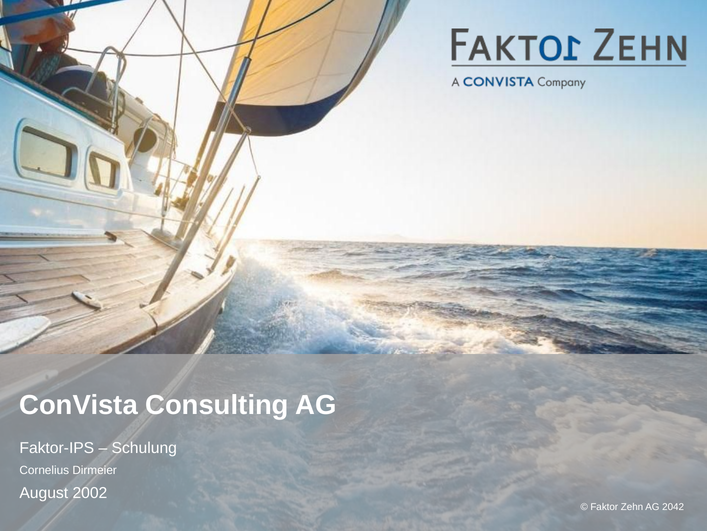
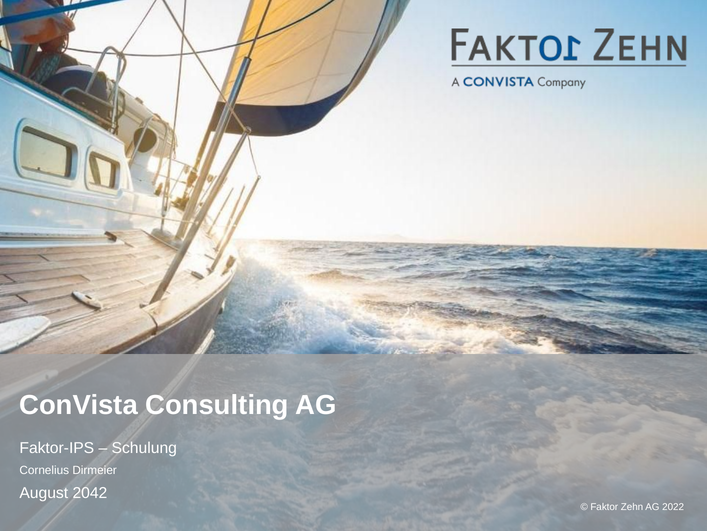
2002: 2002 -> 2042 (90, 492)
2042: 2042 -> 2022 (673, 506)
